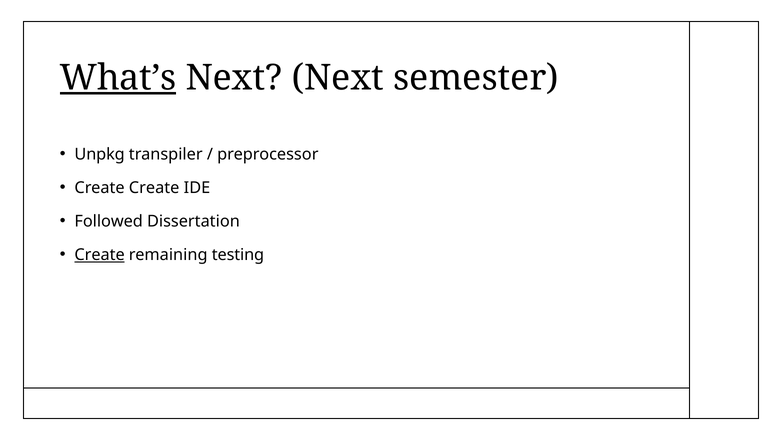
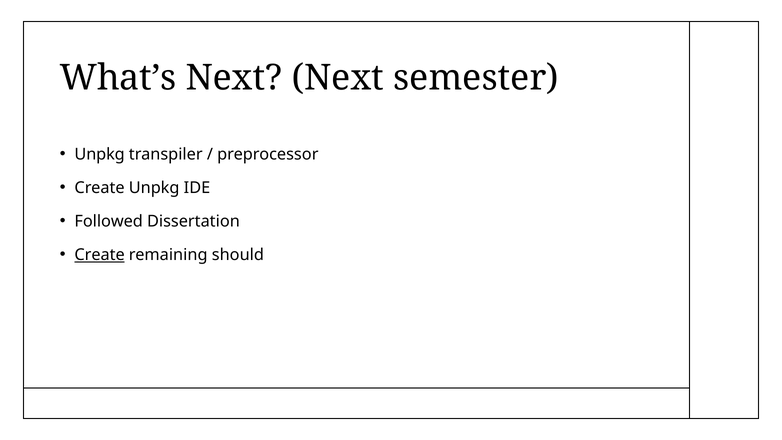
What’s underline: present -> none (118, 78)
Create Create: Create -> Unpkg (154, 188)
testing: testing -> should (238, 255)
